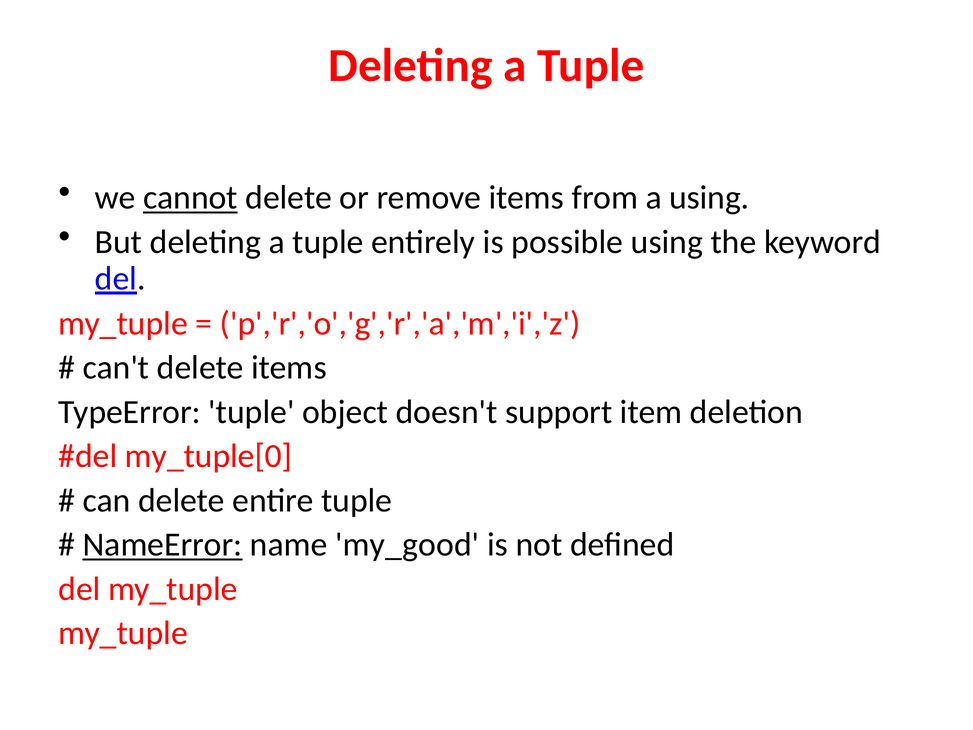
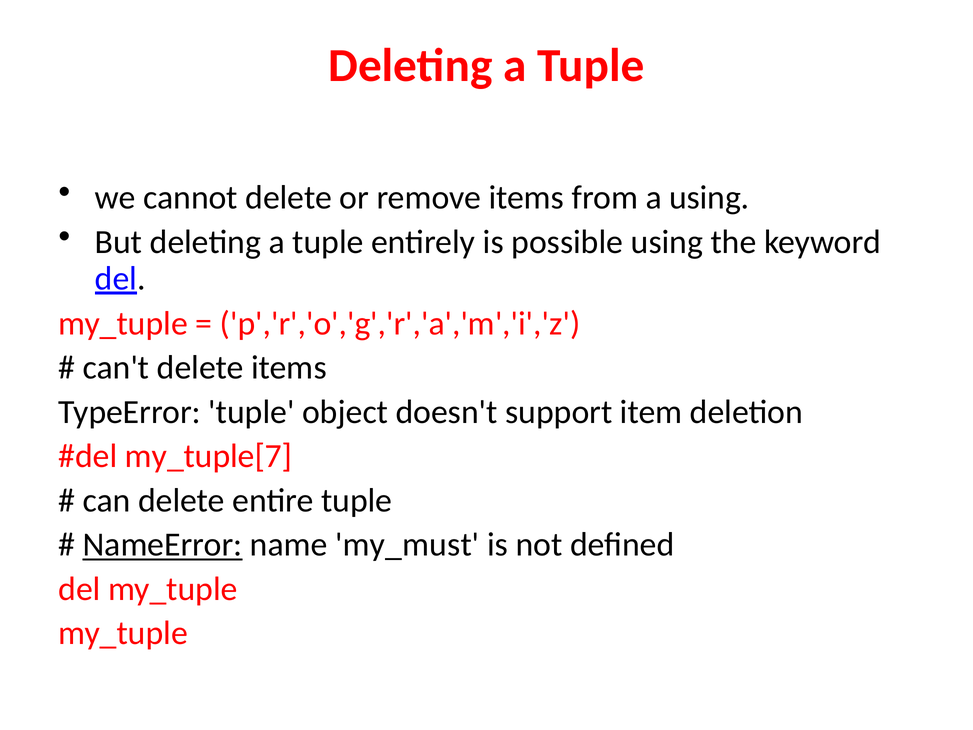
cannot underline: present -> none (190, 198)
my_tuple[0: my_tuple[0 -> my_tuple[7 (209, 456)
my_good: my_good -> my_must (407, 545)
